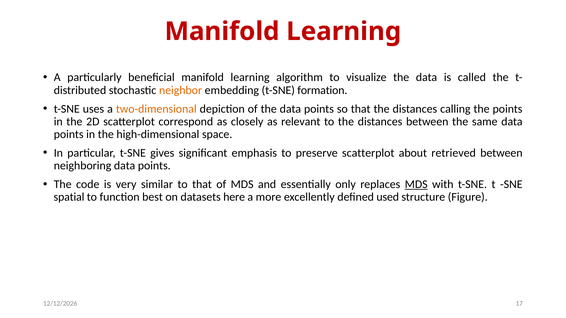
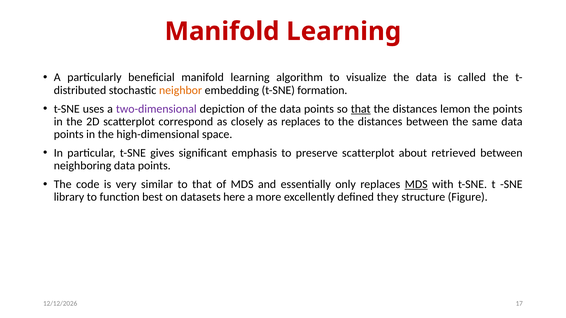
two-dimensional colour: orange -> purple (156, 109)
that underline: none -> present (361, 109)
calling: calling -> lemon (455, 109)
as relevant: relevant -> replaces (301, 122)
spatial: spatial -> library (69, 197)
used: used -> they (388, 197)
